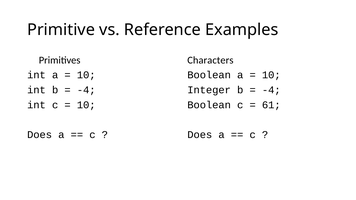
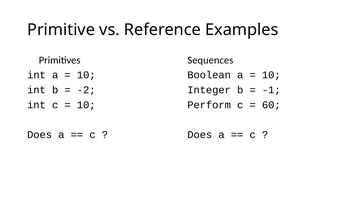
Characters: Characters -> Sequences (210, 60)
-4: -4 -> -2 (86, 90)
-4: -4 -> -1 (271, 90)
Boolean: Boolean -> Perform (209, 105)
61: 61 -> 60 (271, 105)
